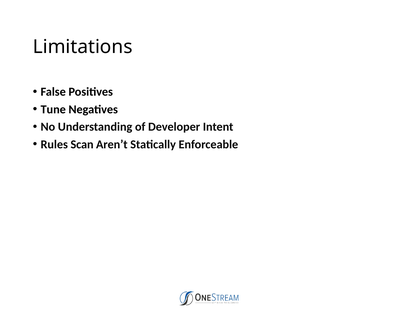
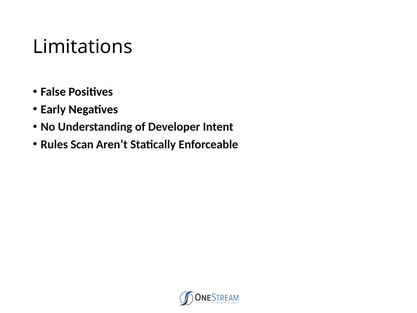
Tune: Tune -> Early (53, 109)
